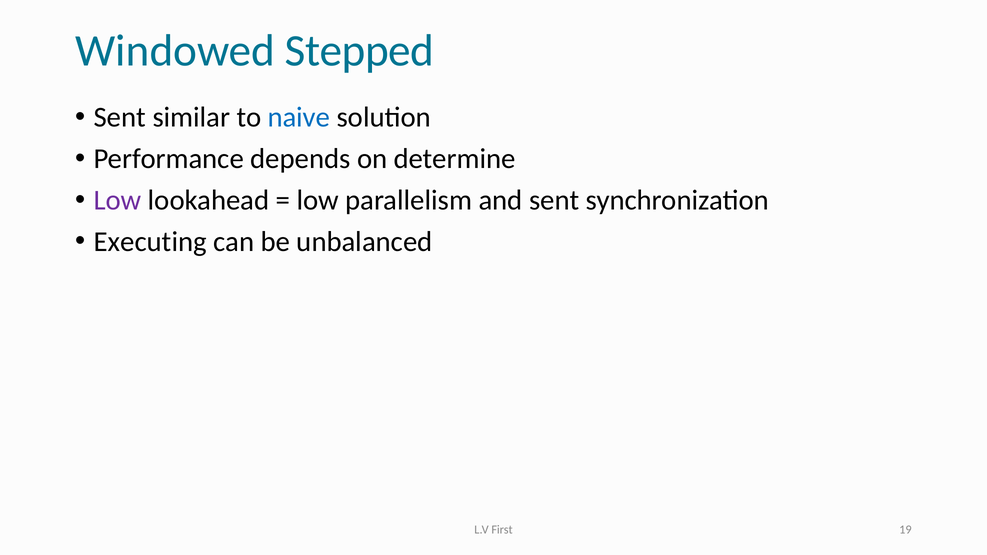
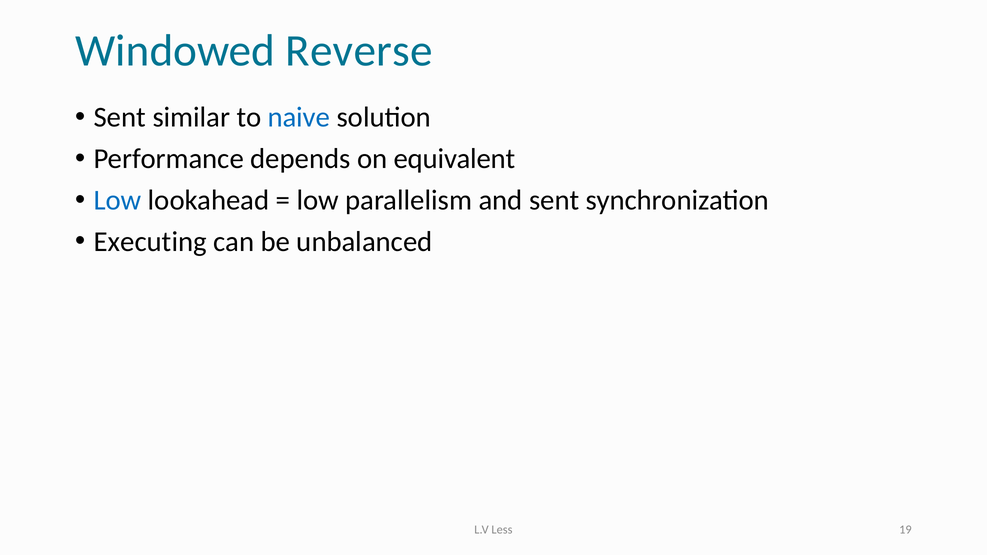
Stepped: Stepped -> Reverse (359, 51)
determine: determine -> equivalent (455, 159)
Low colour: purple -> blue (118, 200)
First: First -> Less (502, 530)
